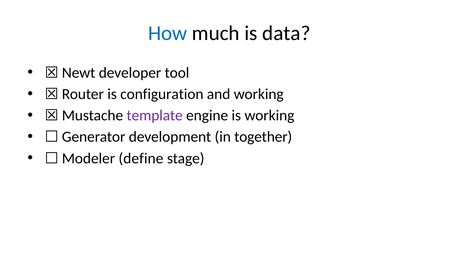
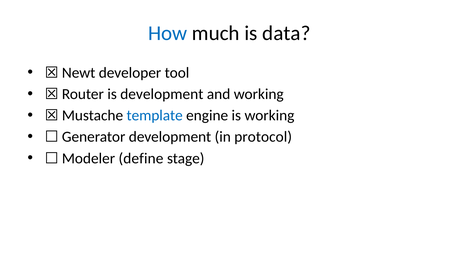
is configuration: configuration -> development (162, 94)
template colour: purple -> blue (155, 116)
together: together -> protocol (263, 137)
